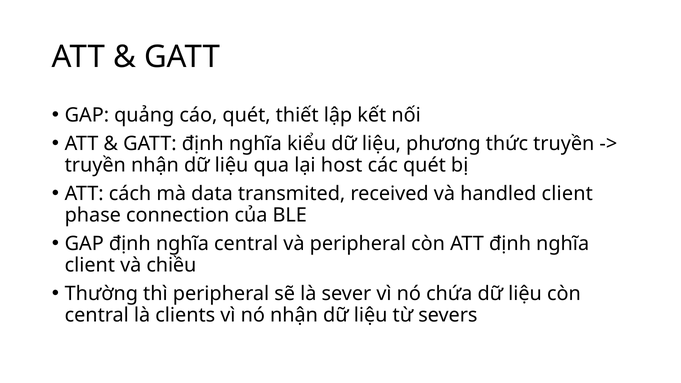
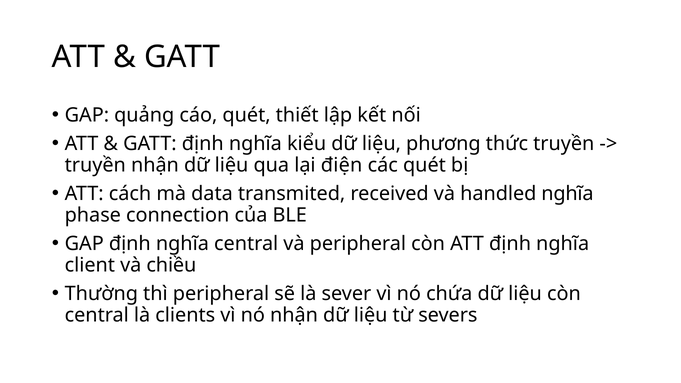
host: host -> điện (342, 165)
handled client: client -> nghĩa (567, 194)
